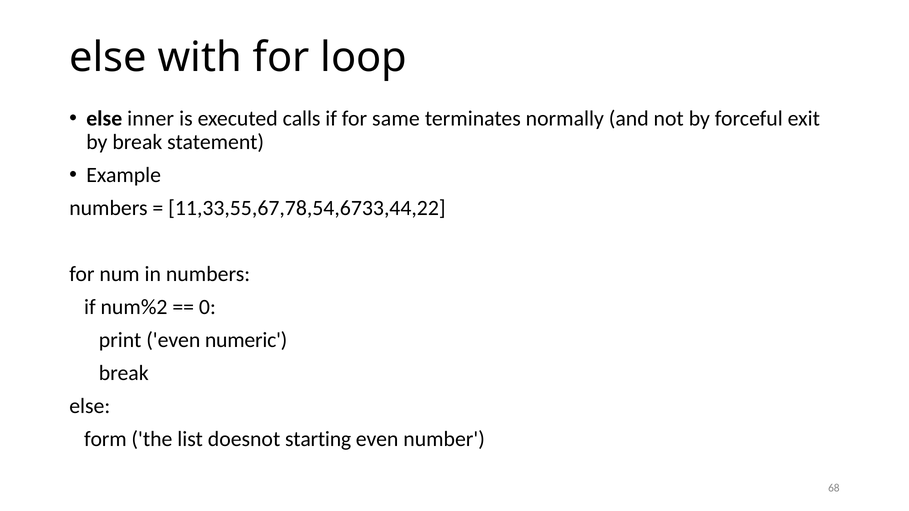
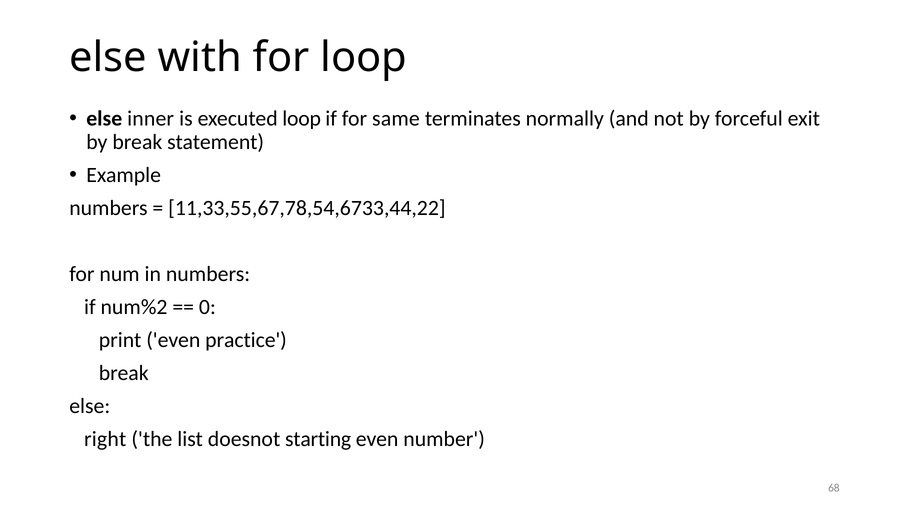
executed calls: calls -> loop (302, 119)
numeric: numeric -> practice (246, 340)
form: form -> right (105, 439)
